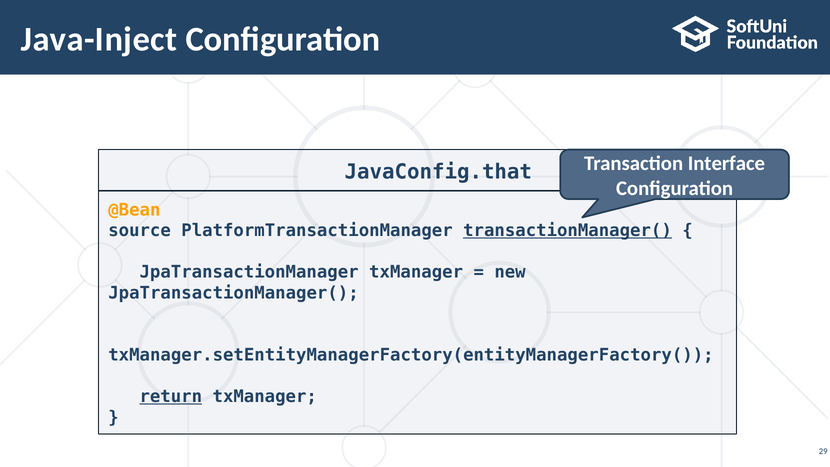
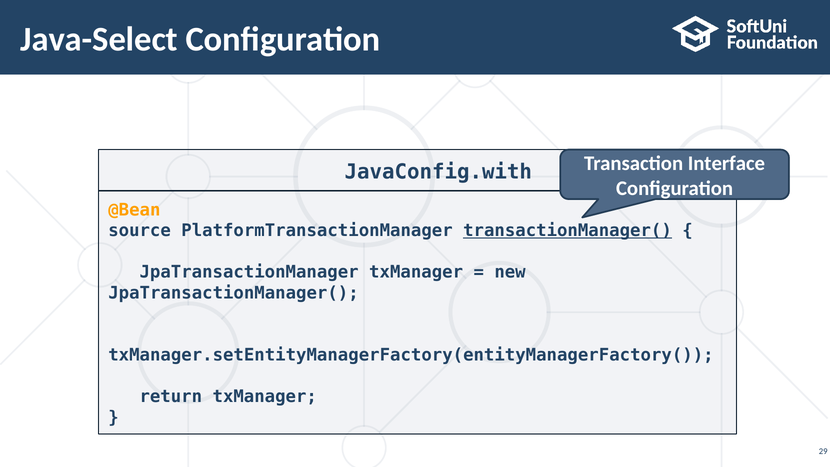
Java-Inject: Java-Inject -> Java-Select (99, 39)
JavaConfig.that: JavaConfig.that -> JavaConfig.with (438, 172)
return underline: present -> none (171, 397)
